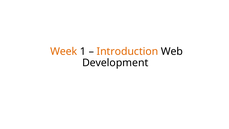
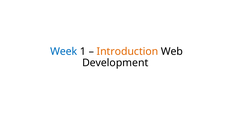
Week colour: orange -> blue (64, 51)
